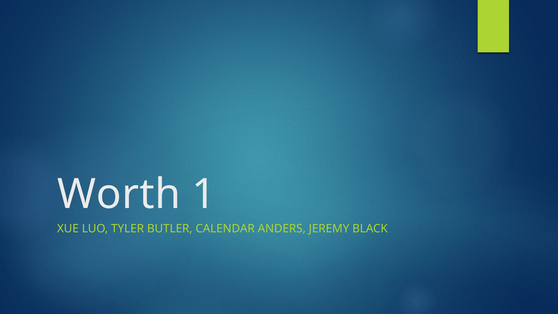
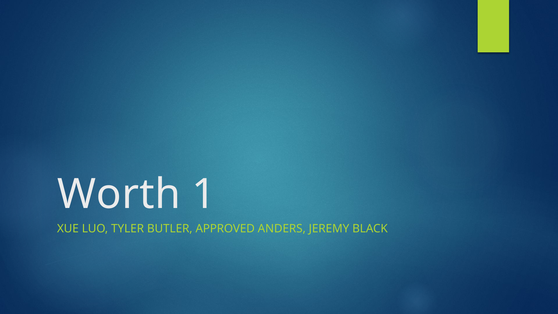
CALENDAR: CALENDAR -> APPROVED (225, 229)
